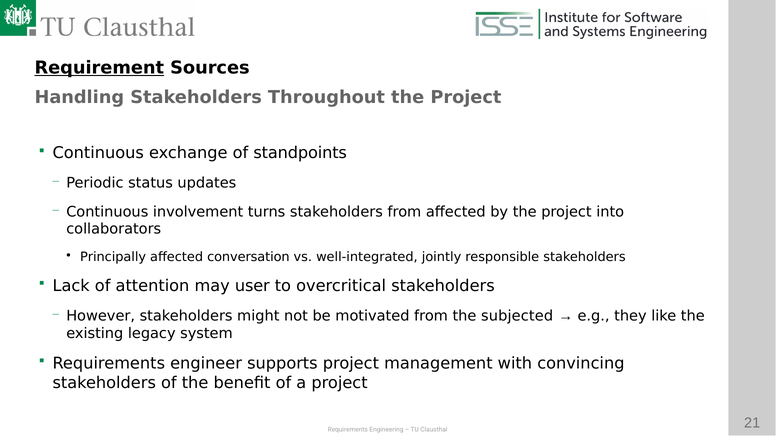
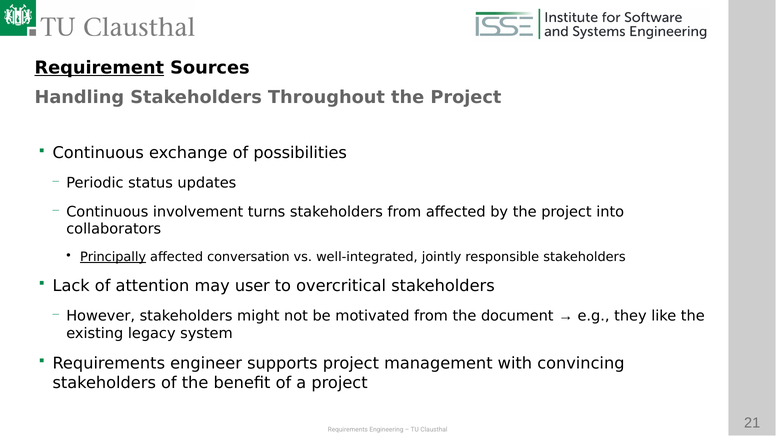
standpoints: standpoints -> possibilities (300, 153)
Principally underline: none -> present (113, 257)
subjected: subjected -> document (517, 316)
